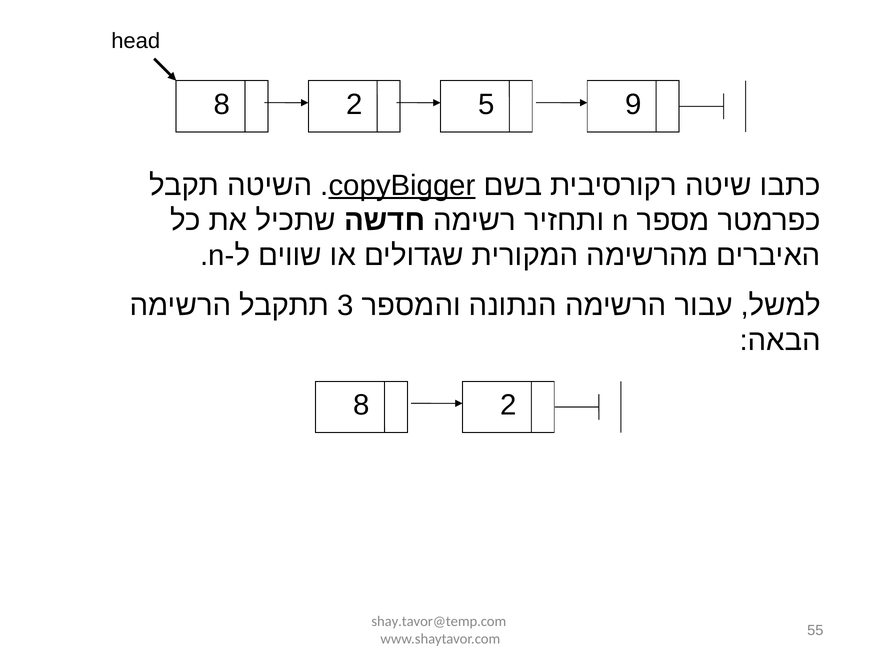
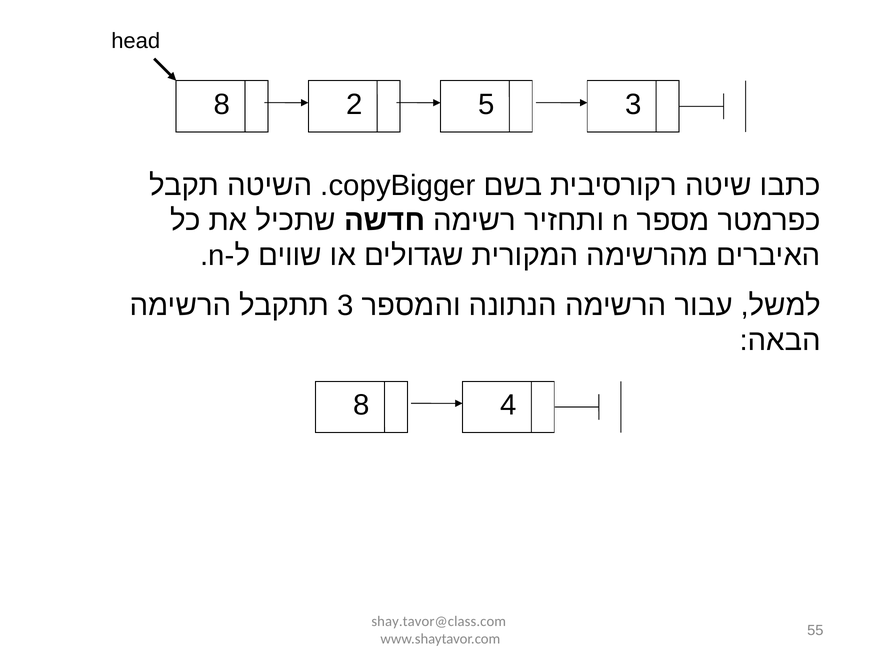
8 9: 9 -> 3 (633, 105)
copyBigger underline: present -> none (402, 186)
8 2: 2 -> 4 (508, 406)
shay.tavor@temp.com: shay.tavor@temp.com -> shay.tavor@class.com (439, 622)
